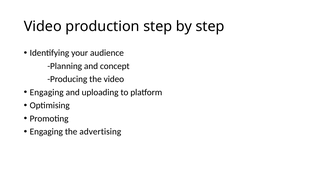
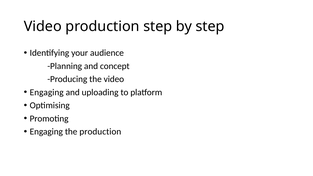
the advertising: advertising -> production (100, 132)
